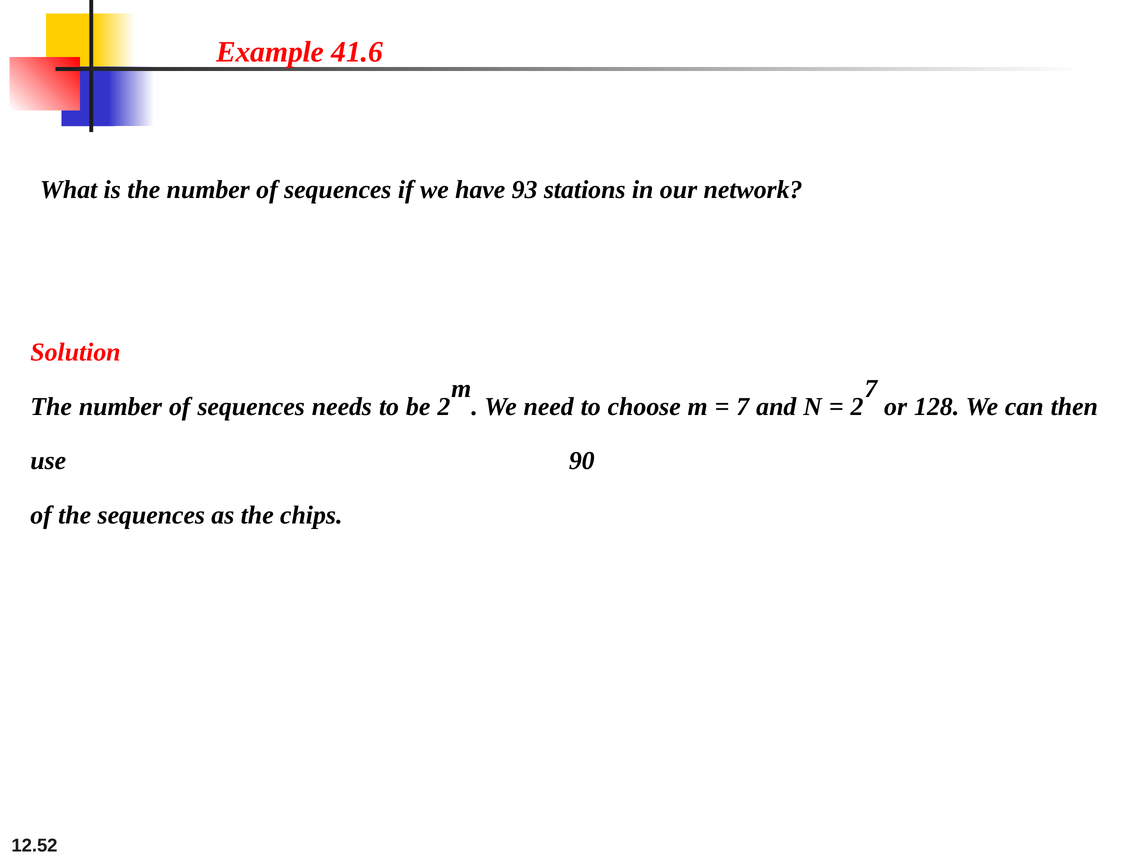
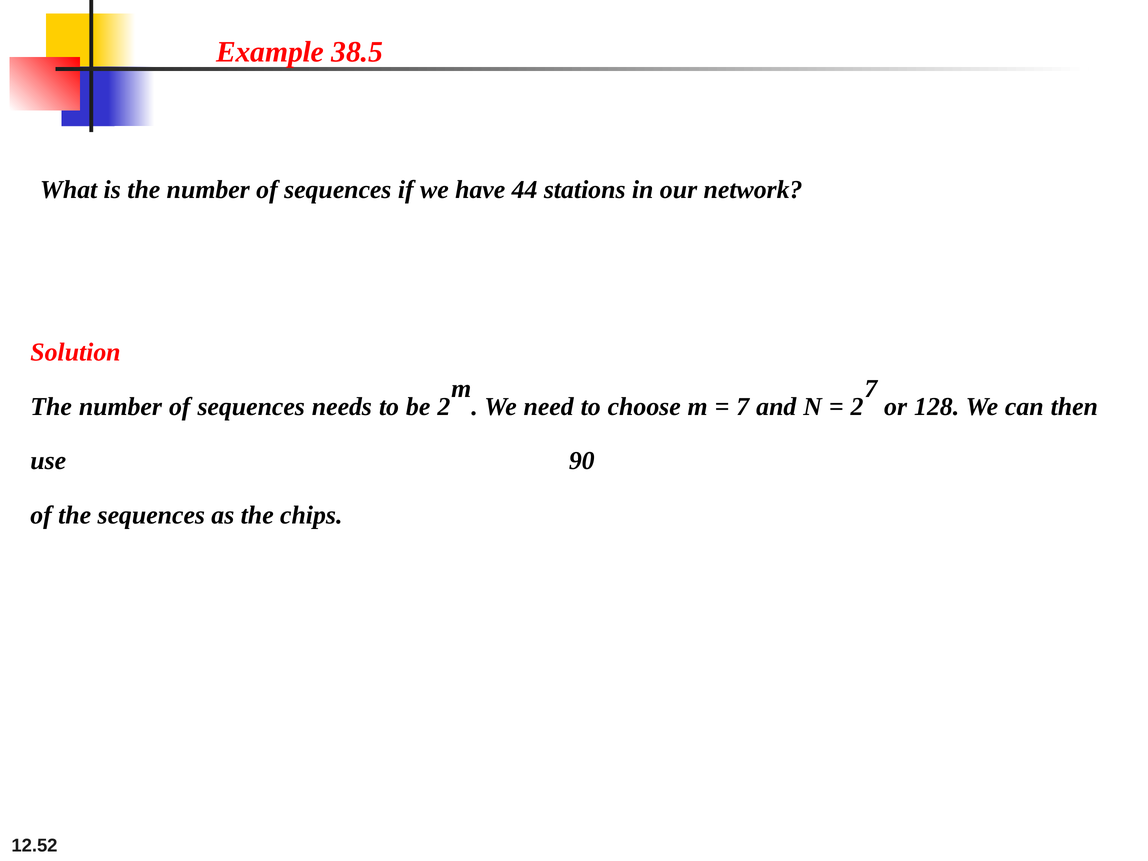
41.6: 41.6 -> 38.5 (357, 52)
93: 93 -> 44 (525, 190)
